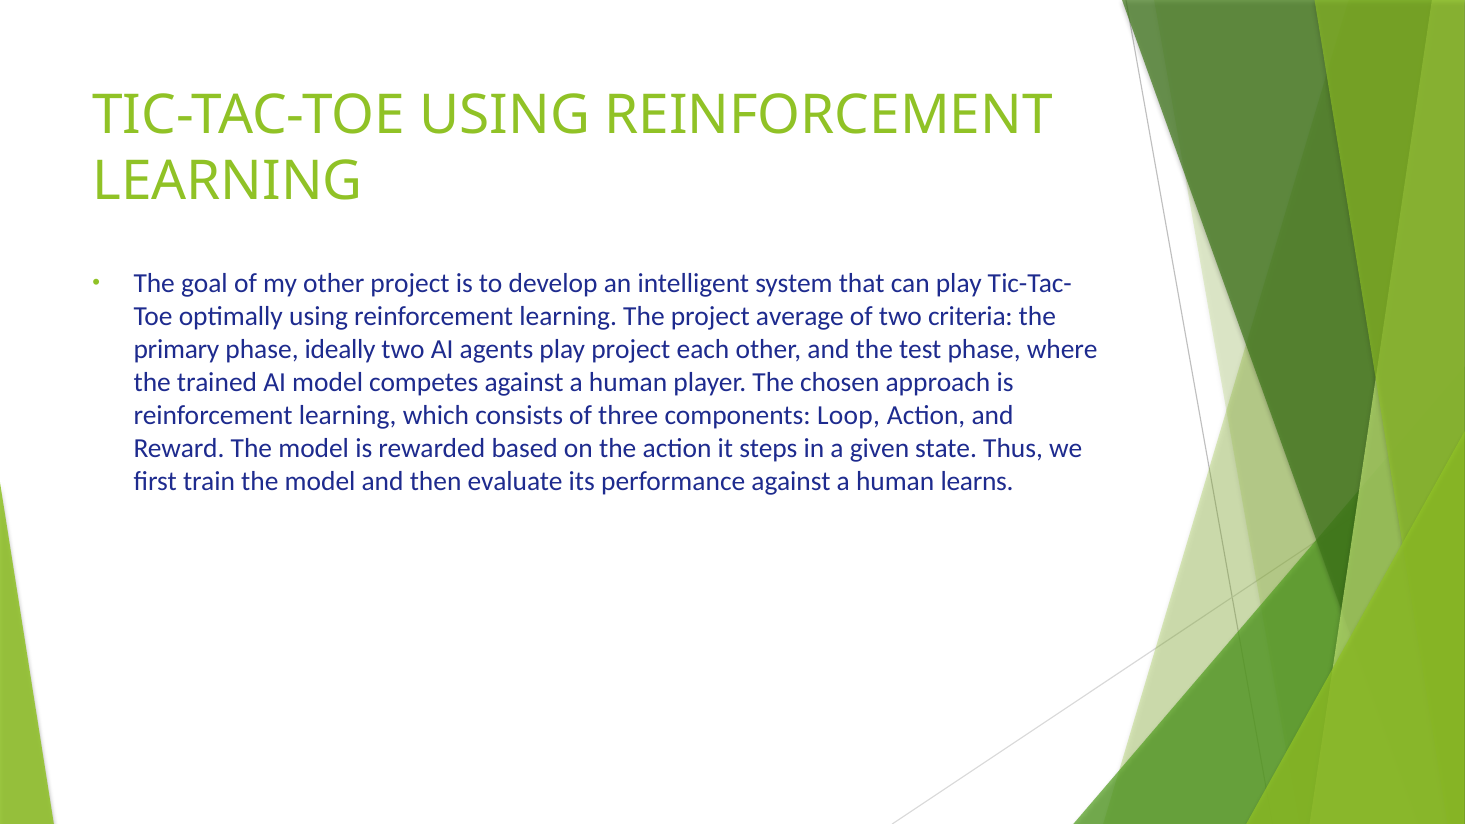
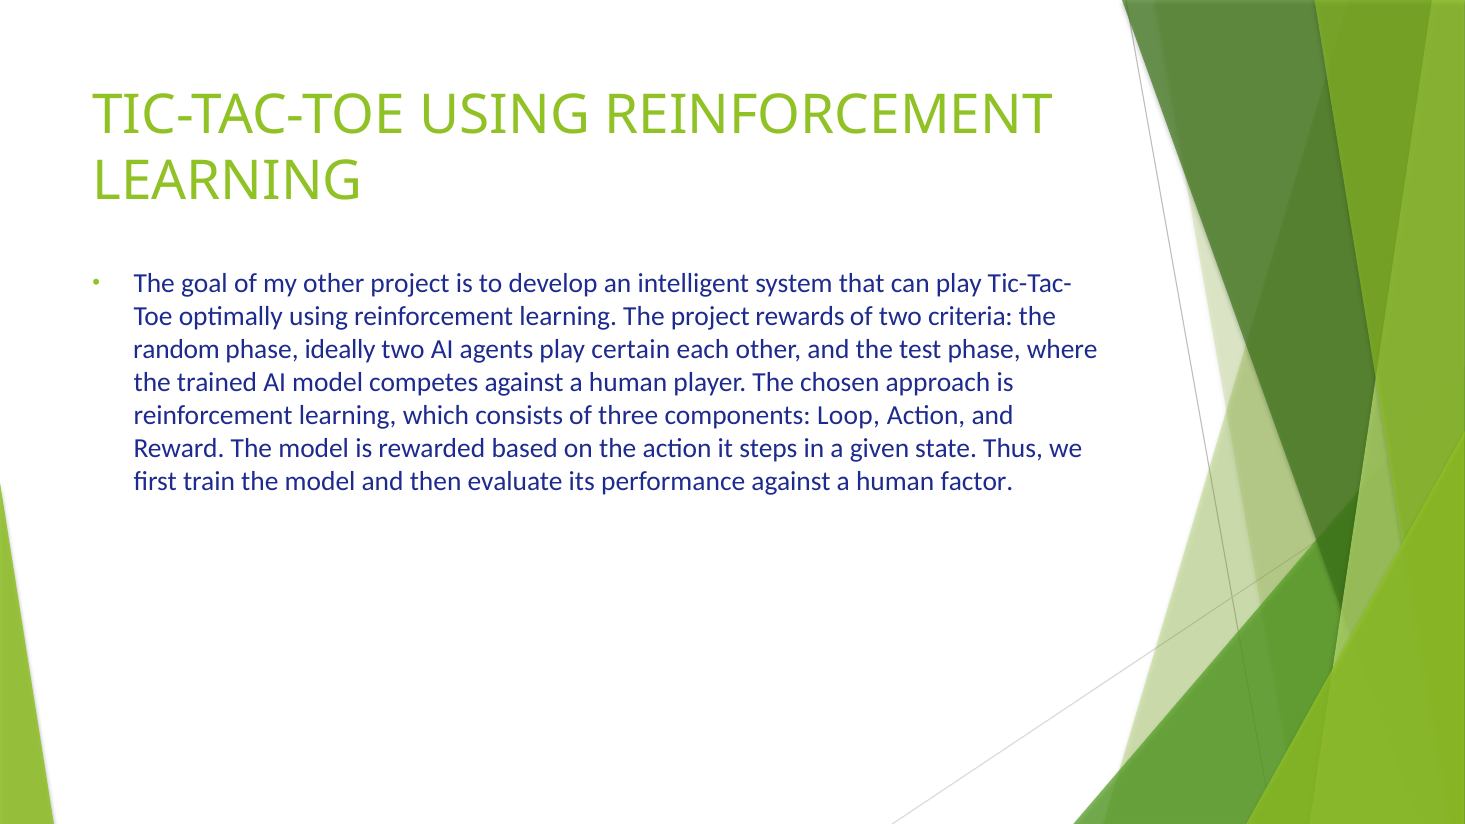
average: average -> rewards (800, 316)
primary: primary -> random (176, 349)
play project: project -> certain (631, 349)
learns: learns -> factor (977, 481)
